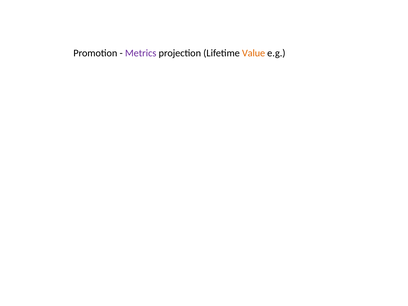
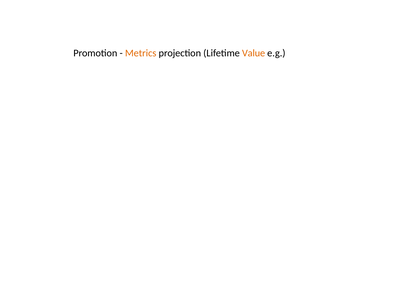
Metrics colour: purple -> orange (141, 53)
